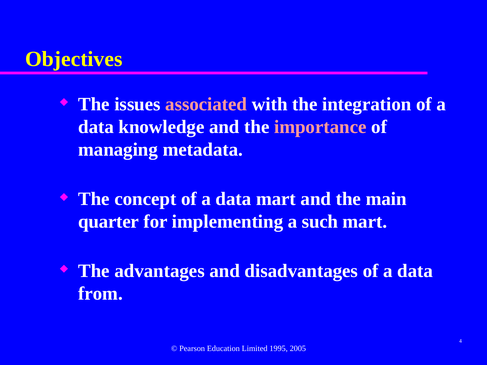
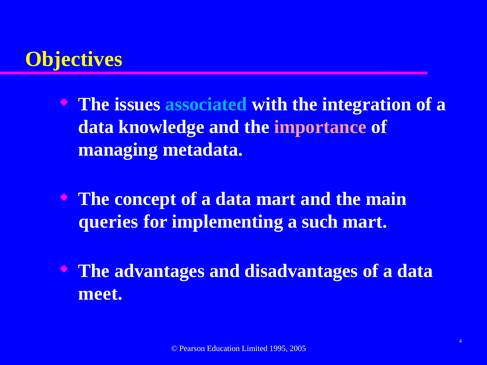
associated colour: pink -> light blue (206, 104)
quarter: quarter -> queries (108, 222)
from: from -> meet (100, 294)
